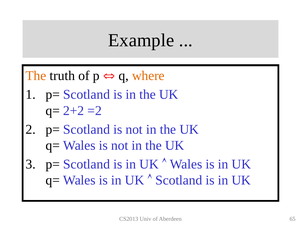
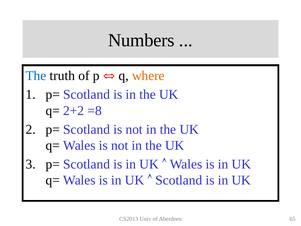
Example: Example -> Numbers (141, 40)
The colour: orange -> blue (36, 76)
=2: =2 -> =8 (95, 110)
